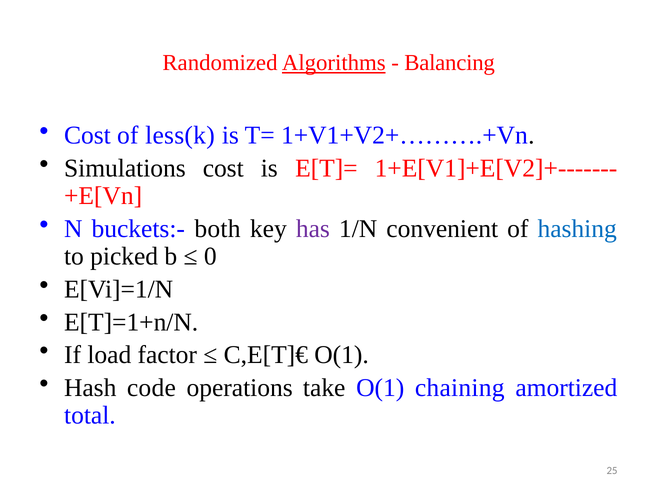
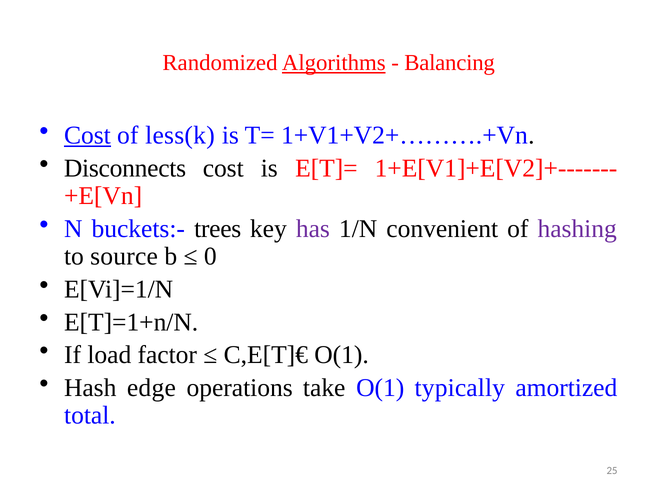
Cost underline: none -> present (87, 135)
Simulations: Simulations -> Disconnects (125, 168)
both: both -> trees (218, 229)
hashing colour: blue -> purple (577, 229)
picked: picked -> source (124, 256)
code: code -> edge (151, 388)
chaining: chaining -> typically (460, 388)
